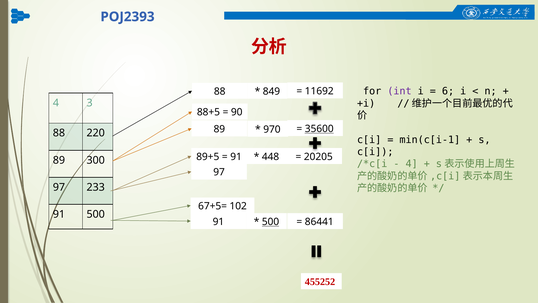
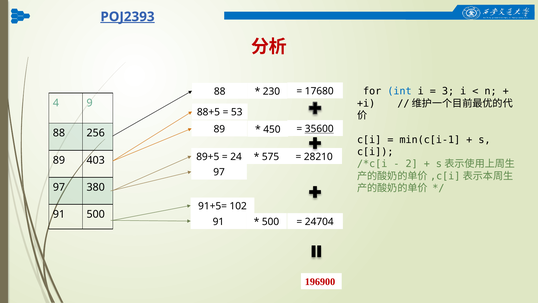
POJ2393 underline: none -> present (128, 17)
int colour: purple -> blue (399, 91)
6: 6 -> 3 (448, 91)
11692: 11692 -> 17680 (319, 91)
849: 849 -> 230 (271, 91)
3: 3 -> 9 (90, 103)
90: 90 -> 53 (237, 112)
970: 970 -> 450 (272, 129)
220: 220 -> 256 (96, 133)
91: 91 -> 24 (236, 157)
448: 448 -> 575 (271, 157)
20205: 20205 -> 28210 (318, 157)
300: 300 -> 403 (96, 160)
4: 4 -> 2 (412, 164)
233: 233 -> 380 (96, 187)
67+5=: 67+5= -> 91+5= (213, 206)
500 underline: present -> none (271, 222)
86441: 86441 -> 24704 (319, 222)
455252: 455252 -> 196900 (320, 282)
